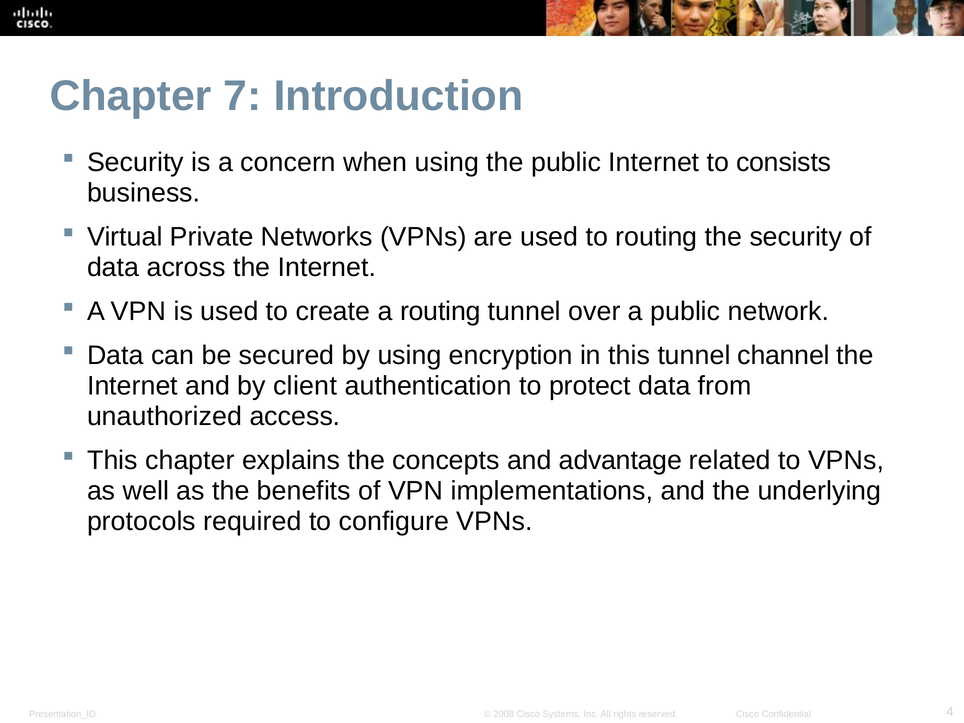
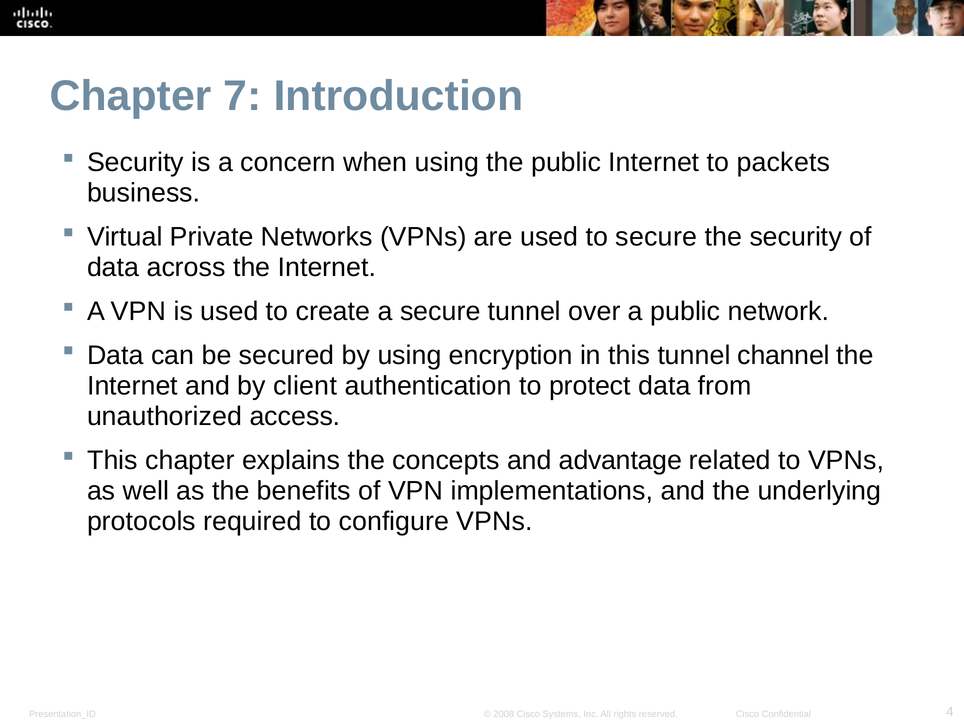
consists: consists -> packets (783, 162)
to routing: routing -> secure (656, 237)
a routing: routing -> secure (440, 311)
